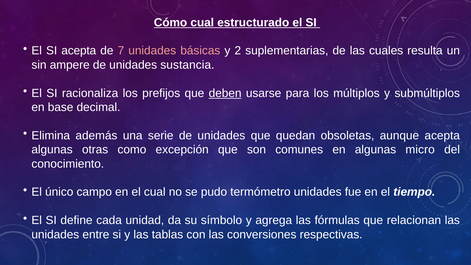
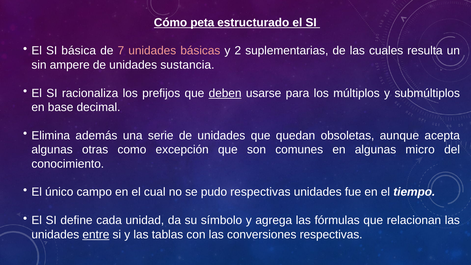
Cómo cual: cual -> peta (202, 22)
SI acepta: acepta -> básica (79, 51)
pudo termómetro: termómetro -> respectivas (260, 192)
entre underline: none -> present (96, 234)
